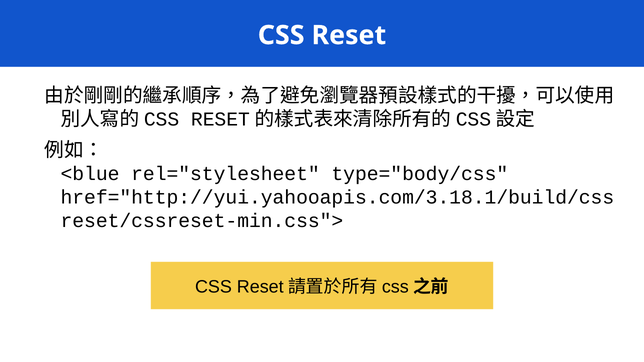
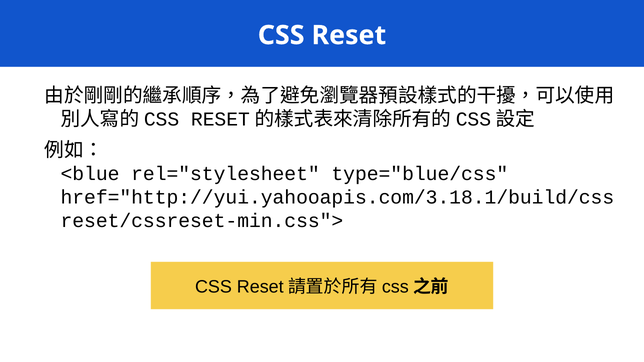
type="body/css: type="body/css -> type="blue/css (420, 174)
